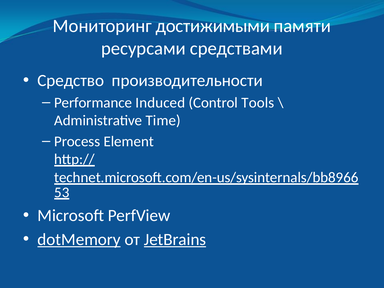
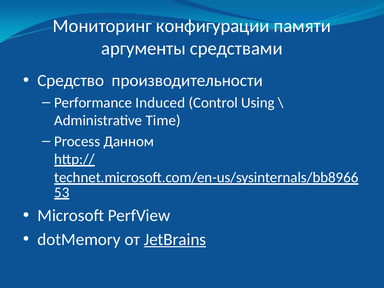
достижимыми: достижимыми -> конфигурации (213, 26)
ресурсами: ресурсами -> аргументы (143, 48)
Tools: Tools -> Using (258, 103)
Element: Element -> Данном (129, 141)
dotMemory underline: present -> none (79, 239)
